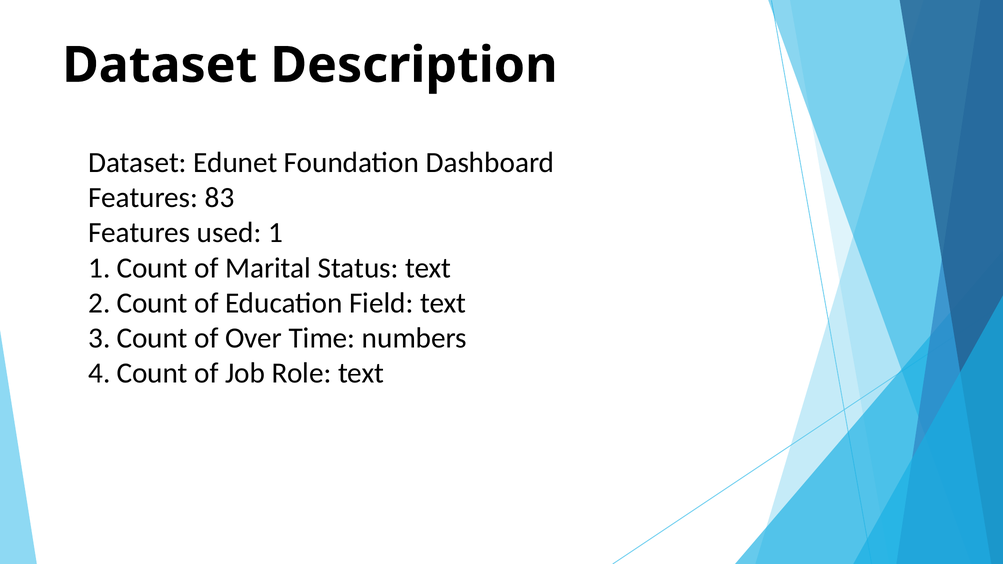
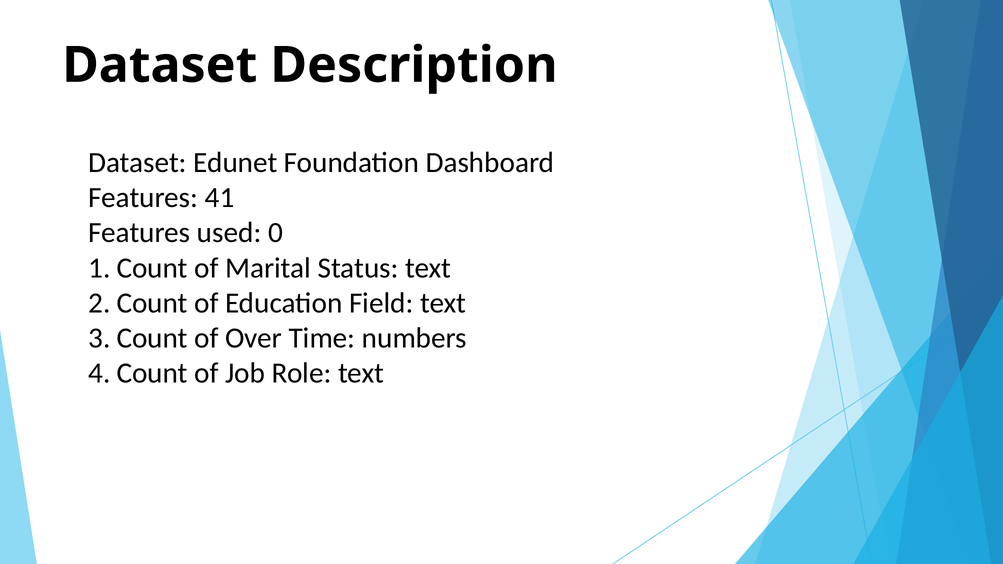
83: 83 -> 41 (220, 198)
1: 1 -> 0 (275, 233)
